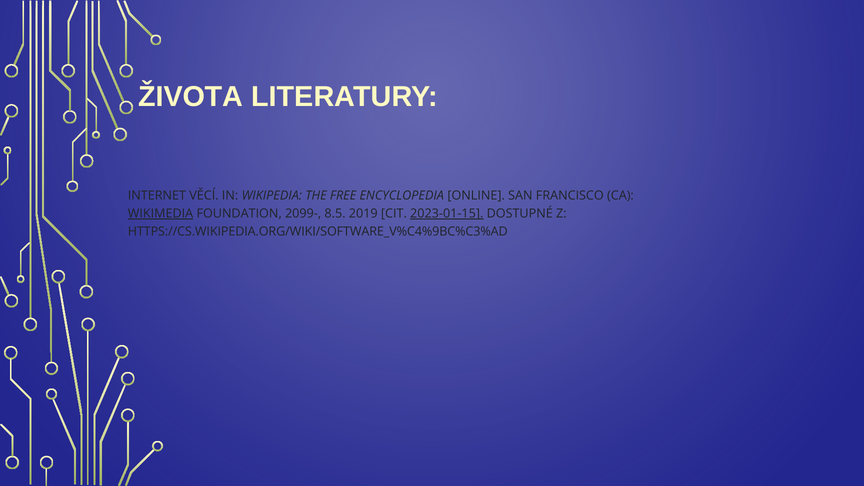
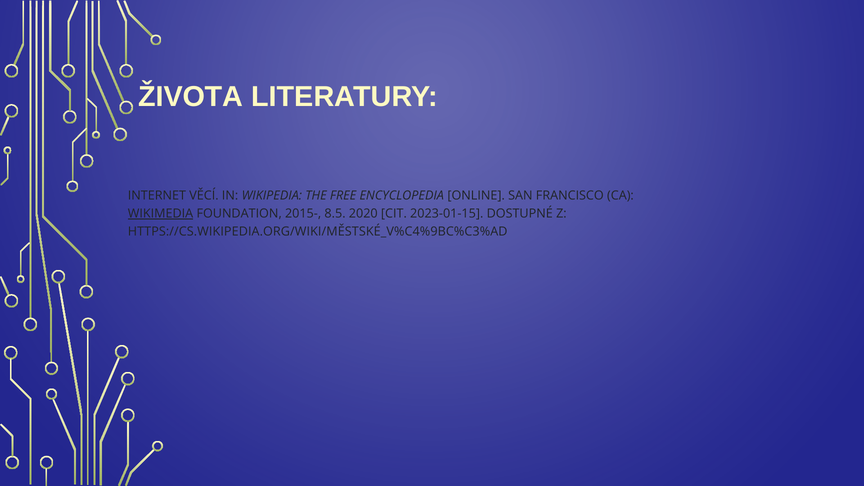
2099-: 2099- -> 2015- (303, 214)
2019: 2019 -> 2020 (363, 214)
2023-01-15 underline: present -> none (447, 214)
HTTPS://CS.WIKIPEDIA.ORG/WIKI/SOFTWARE_V%C4%9BC%C3%AD: HTTPS://CS.WIKIPEDIA.ORG/WIKI/SOFTWARE_V%C4%9BC%C3%AD -> HTTPS://CS.WIKIPEDIA.ORG/WIKI/MĚSTSKÉ_V%C4%9BC%C3%AD (318, 232)
